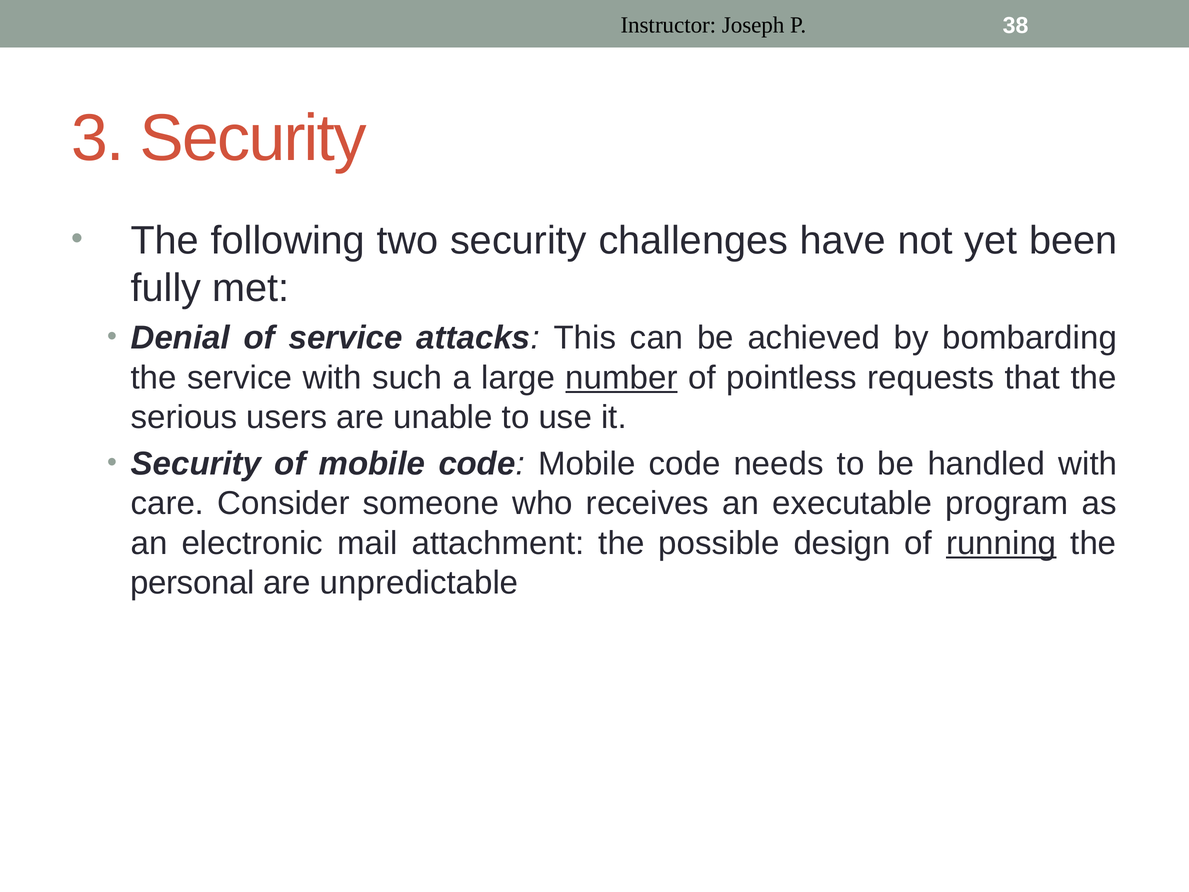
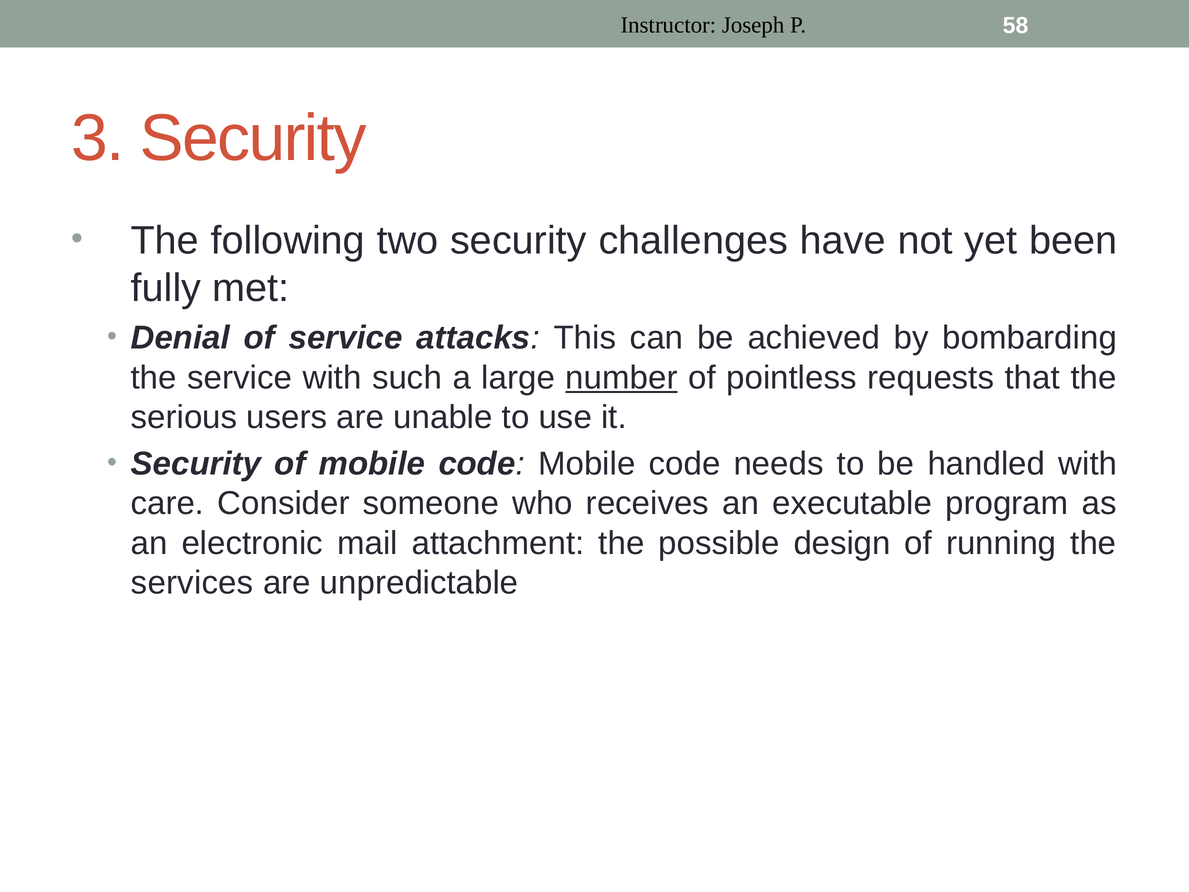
38: 38 -> 58 (1016, 25)
running underline: present -> none (1001, 543)
personal: personal -> services (192, 583)
